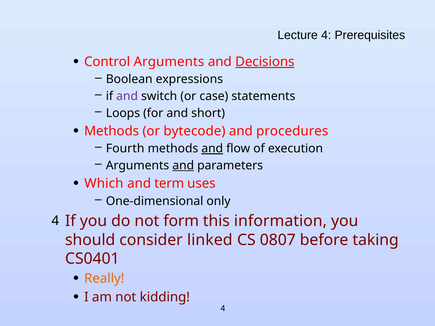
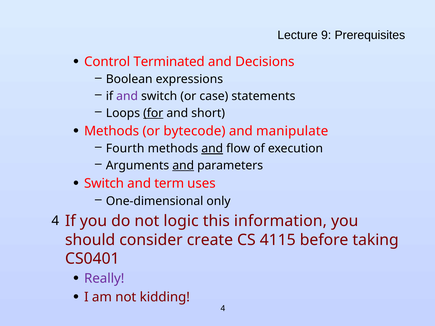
Lecture 4: 4 -> 9 (326, 35)
Control Arguments: Arguments -> Terminated (169, 62)
Decisions underline: present -> none (265, 62)
for underline: none -> present (153, 113)
procedures: procedures -> manipulate (292, 131)
Which: Which -> Switch (104, 184)
form: form -> logic (181, 221)
linked: linked -> create (210, 240)
0807: 0807 -> 4115 (278, 240)
Really colour: orange -> purple (104, 279)
